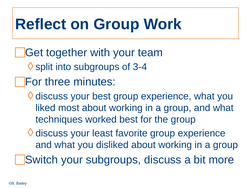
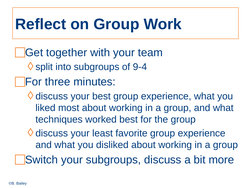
3-4: 3-4 -> 9-4 (140, 67)
